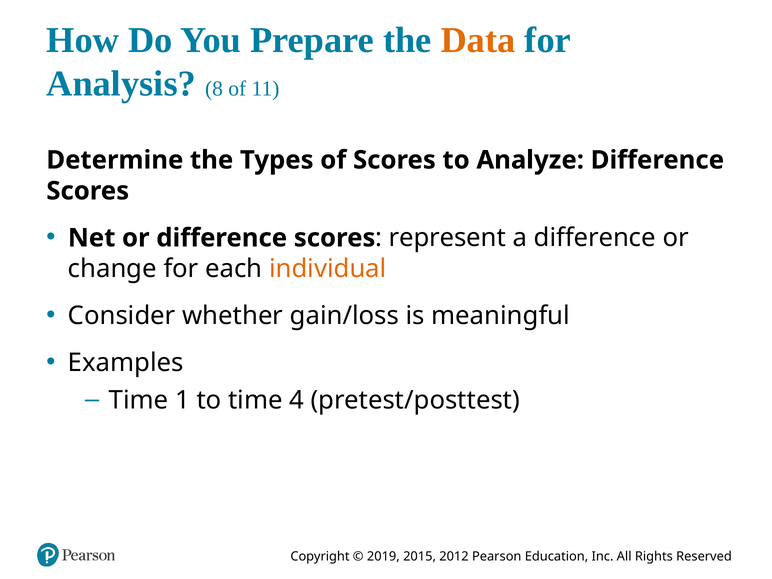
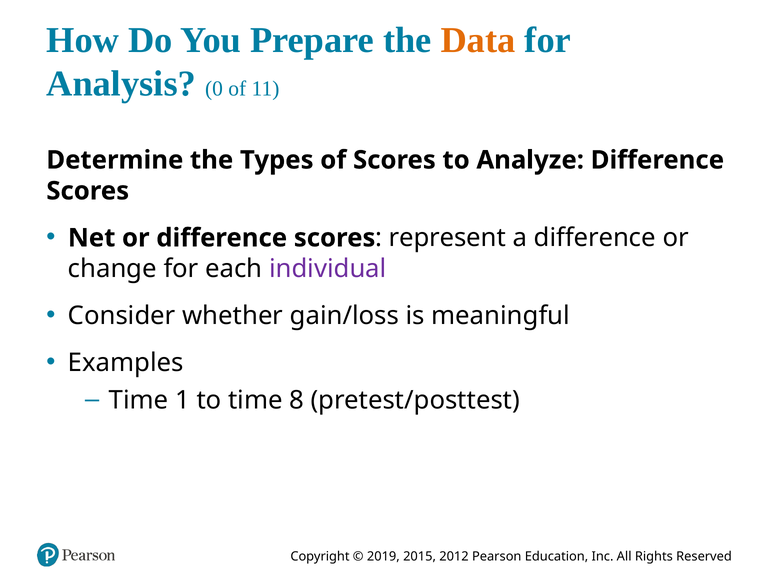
8: 8 -> 0 (214, 89)
individual colour: orange -> purple (328, 269)
4: 4 -> 8 (297, 400)
